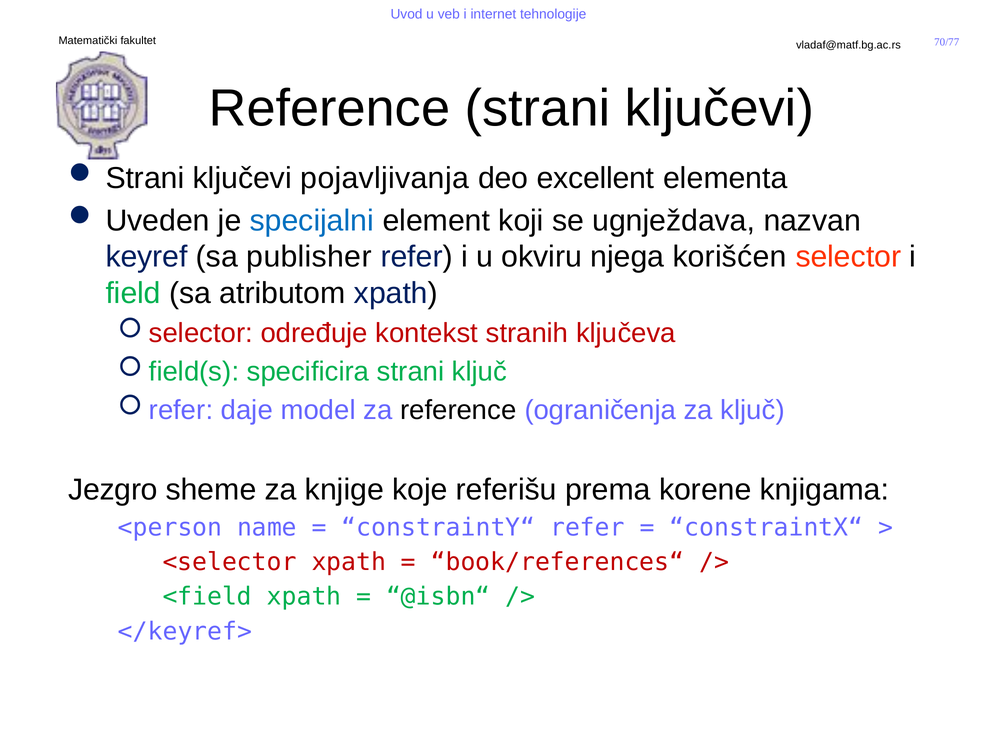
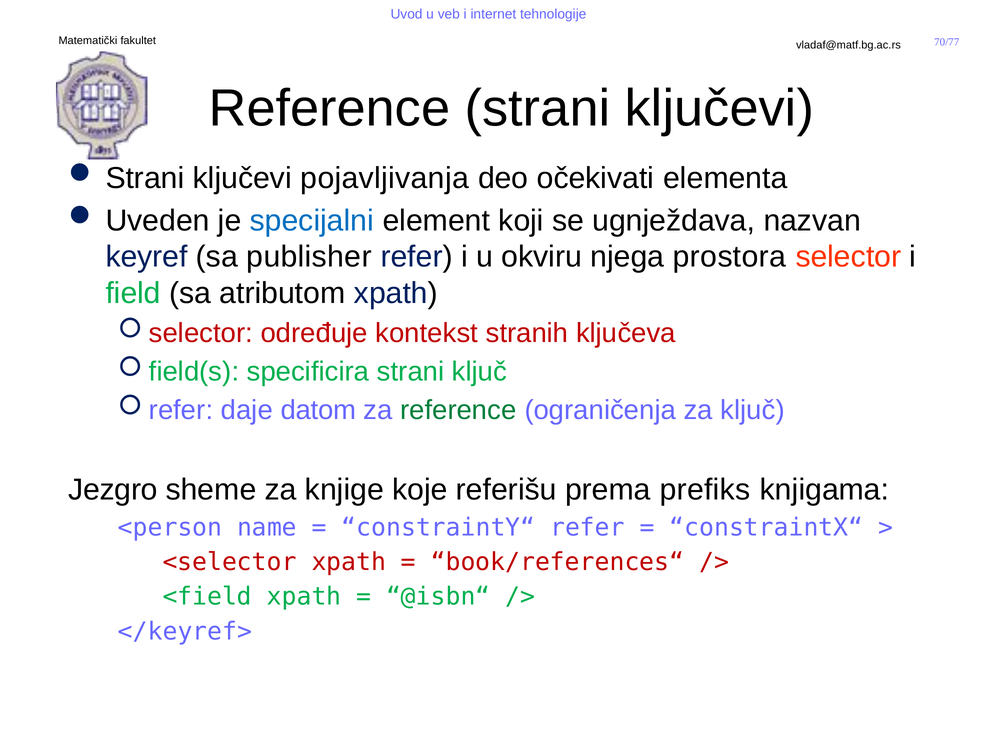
excellent: excellent -> očekivati (595, 178)
korišćen: korišćen -> prostora (729, 257)
model: model -> datom (318, 410)
reference colour: black -> green (458, 410)
korene: korene -> prefiks (705, 490)
